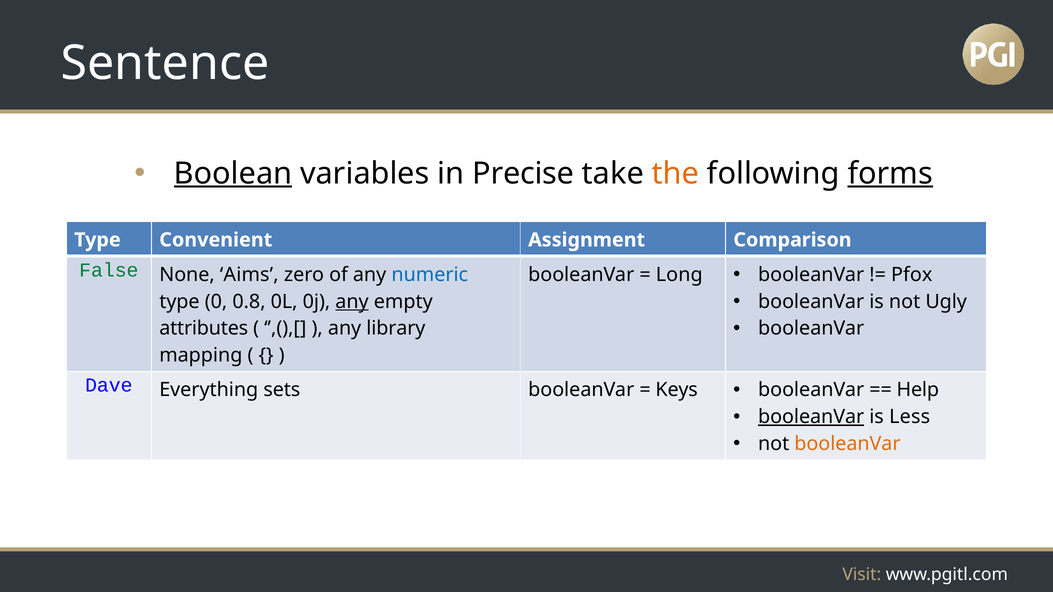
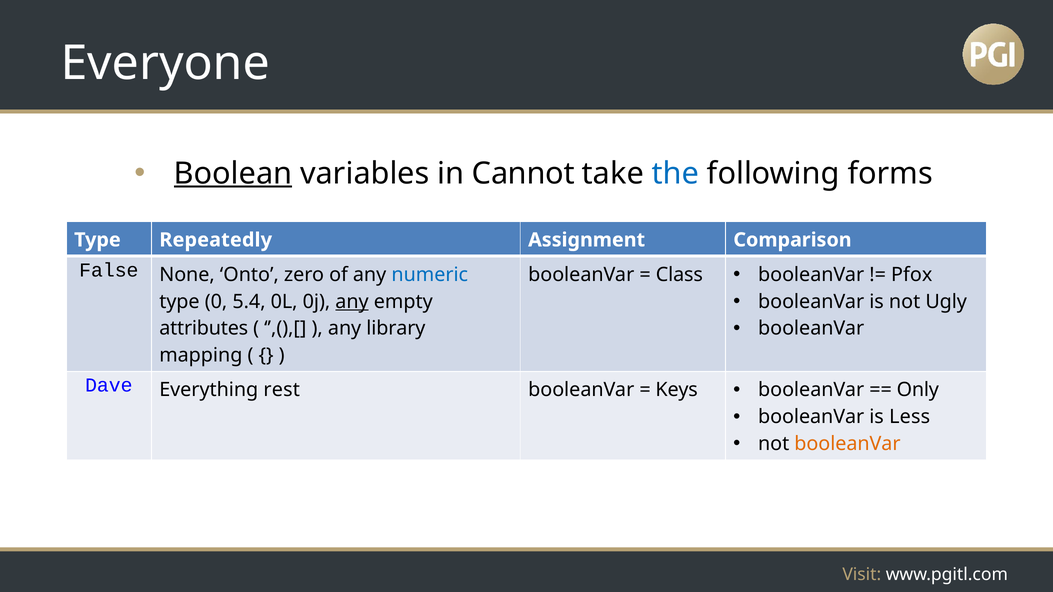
Sentence: Sentence -> Everyone (165, 64)
Precise: Precise -> Cannot (523, 173)
the colour: orange -> blue (675, 173)
forms underline: present -> none (890, 173)
Convenient: Convenient -> Repeatedly (216, 240)
False colour: green -> black (109, 270)
Aims: Aims -> Onto (249, 275)
Long: Long -> Class (679, 275)
0.8: 0.8 -> 5.4 (249, 302)
sets: sets -> rest (282, 390)
Help: Help -> Only (918, 390)
booleanVar underline: present -> none (811, 417)
